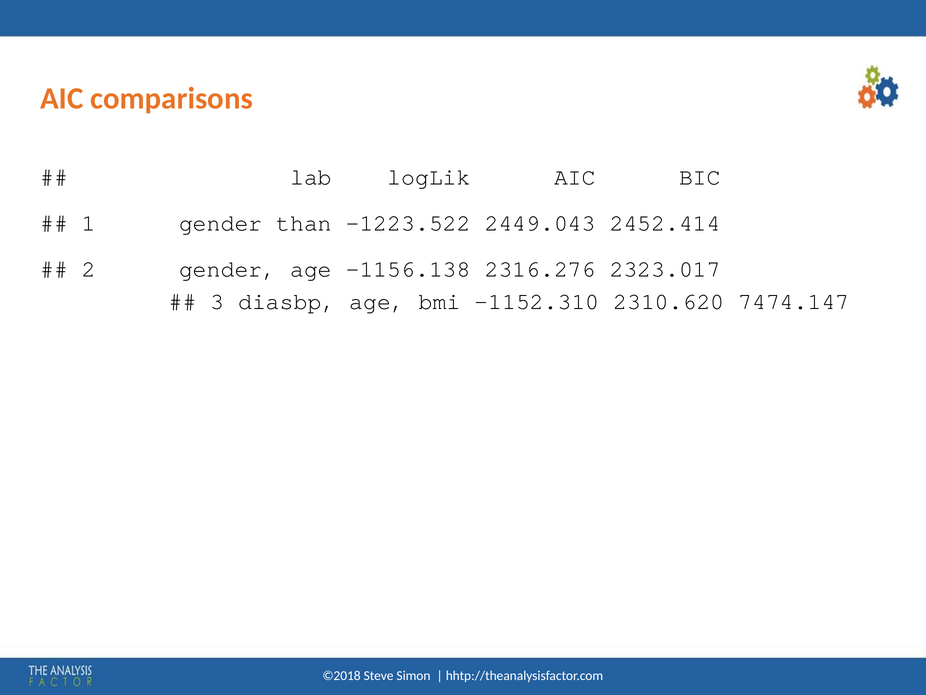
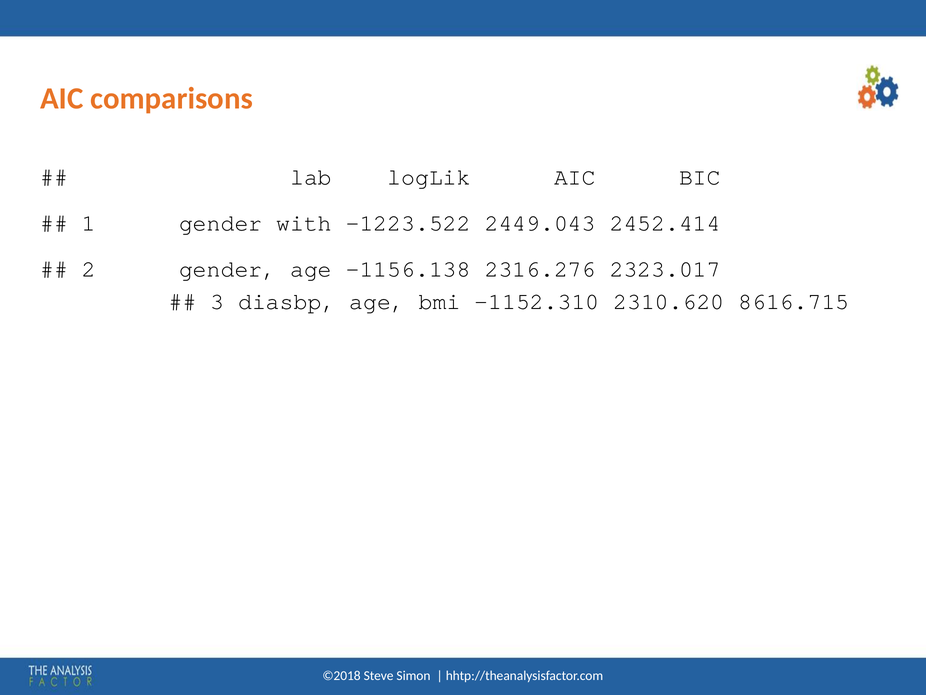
than: than -> with (304, 223)
7474.147: 7474.147 -> 8616.715 (794, 301)
